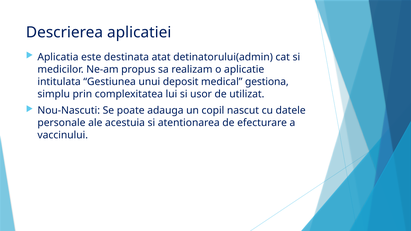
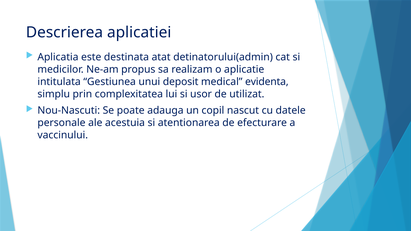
gestiona: gestiona -> evidenta (267, 82)
